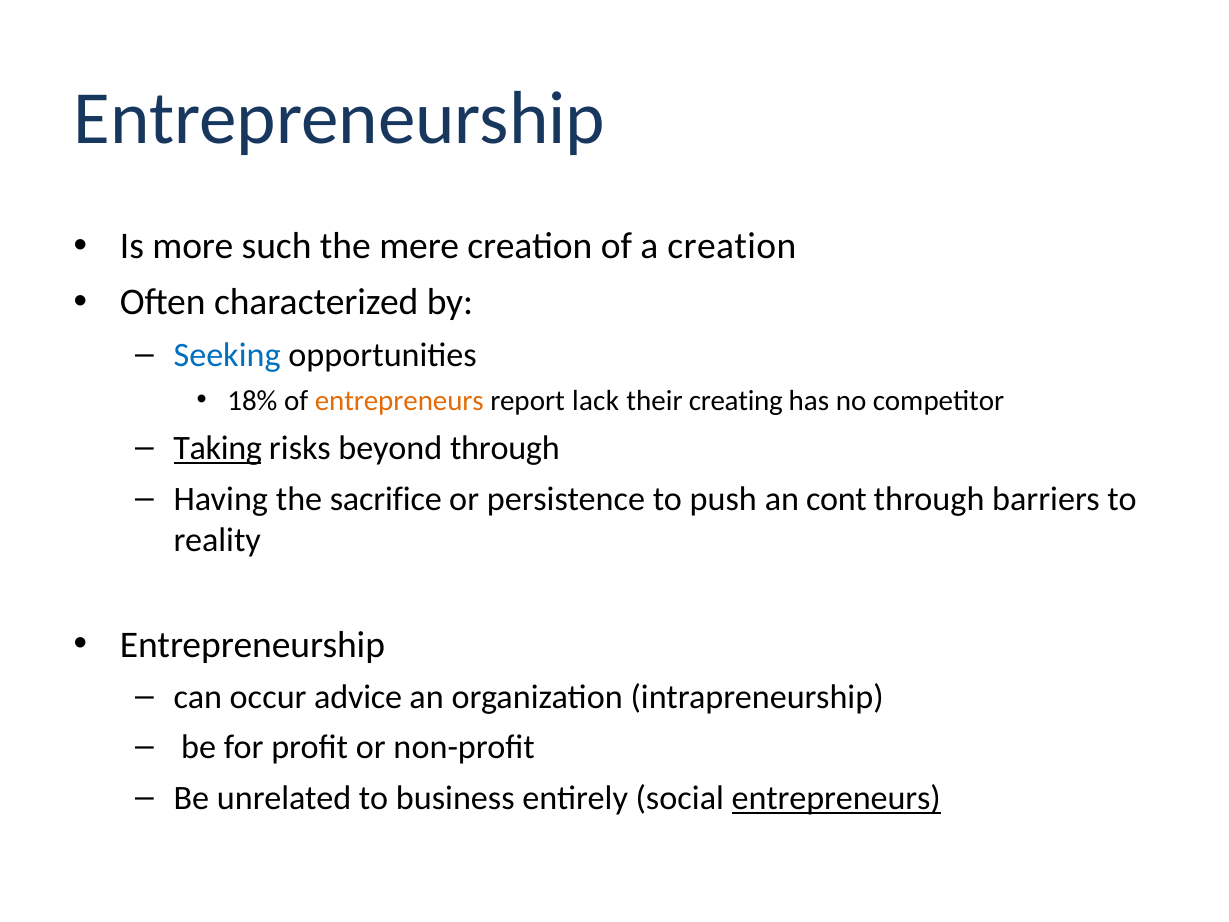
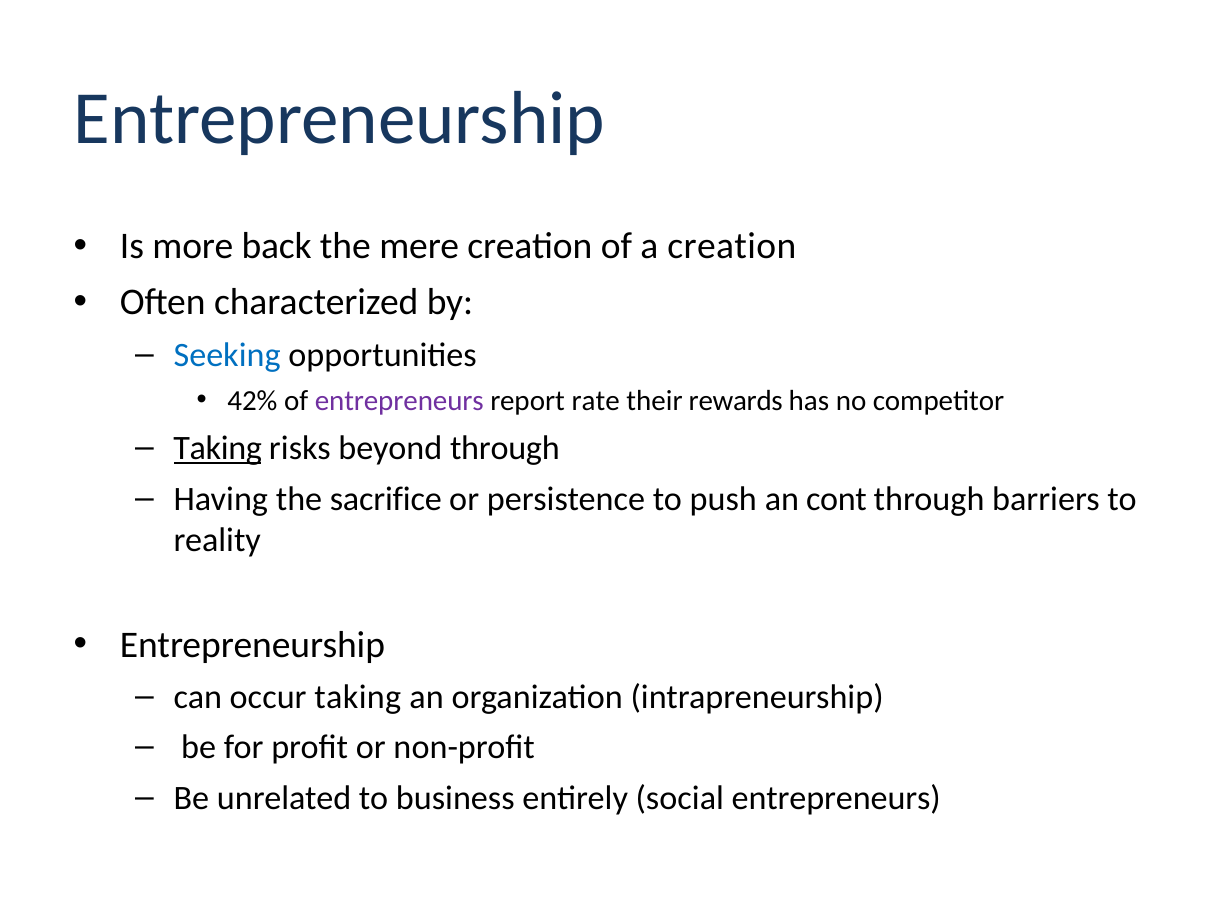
such: such -> back (277, 246)
18%: 18% -> 42% (252, 400)
entrepreneurs colour: orange -> purple (399, 400)
lack: lack -> rate (596, 400)
creating: creating -> rewards (736, 400)
occur advice: advice -> taking (358, 697)
entrepreneurs underline: present -> none (836, 798)
